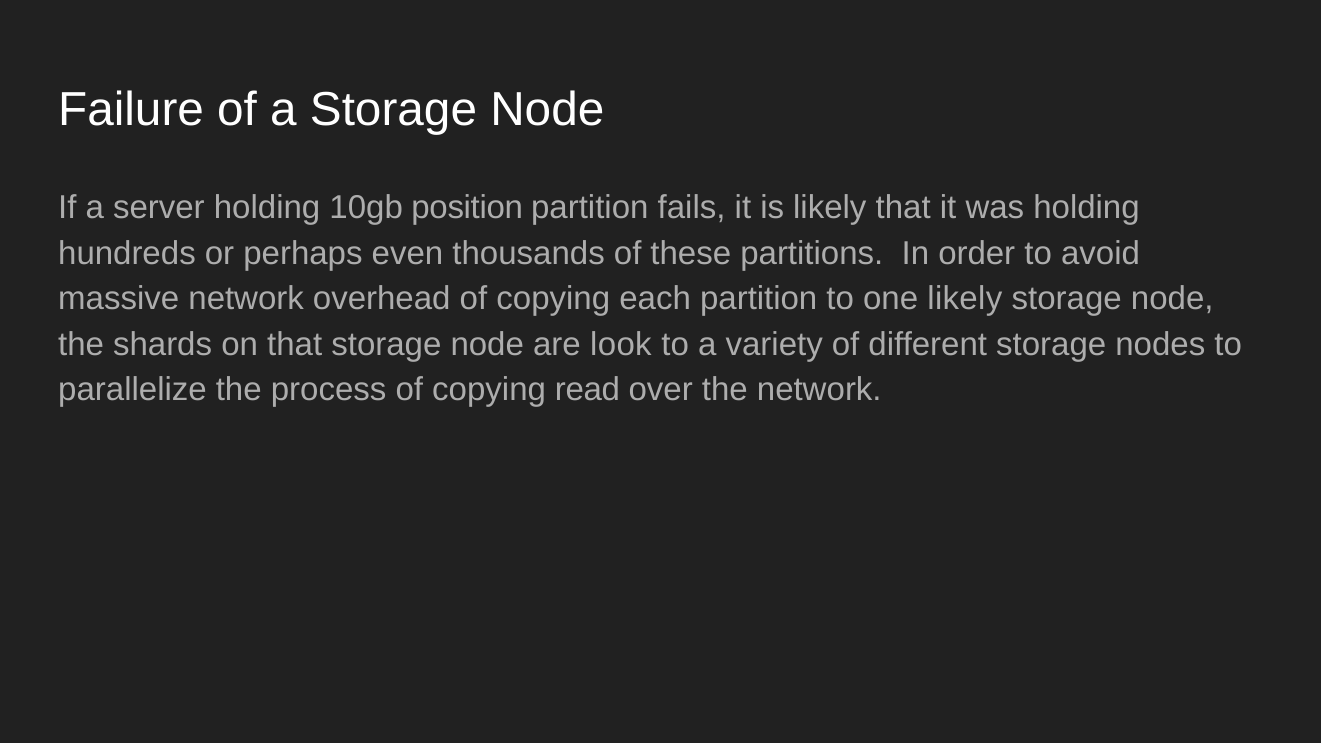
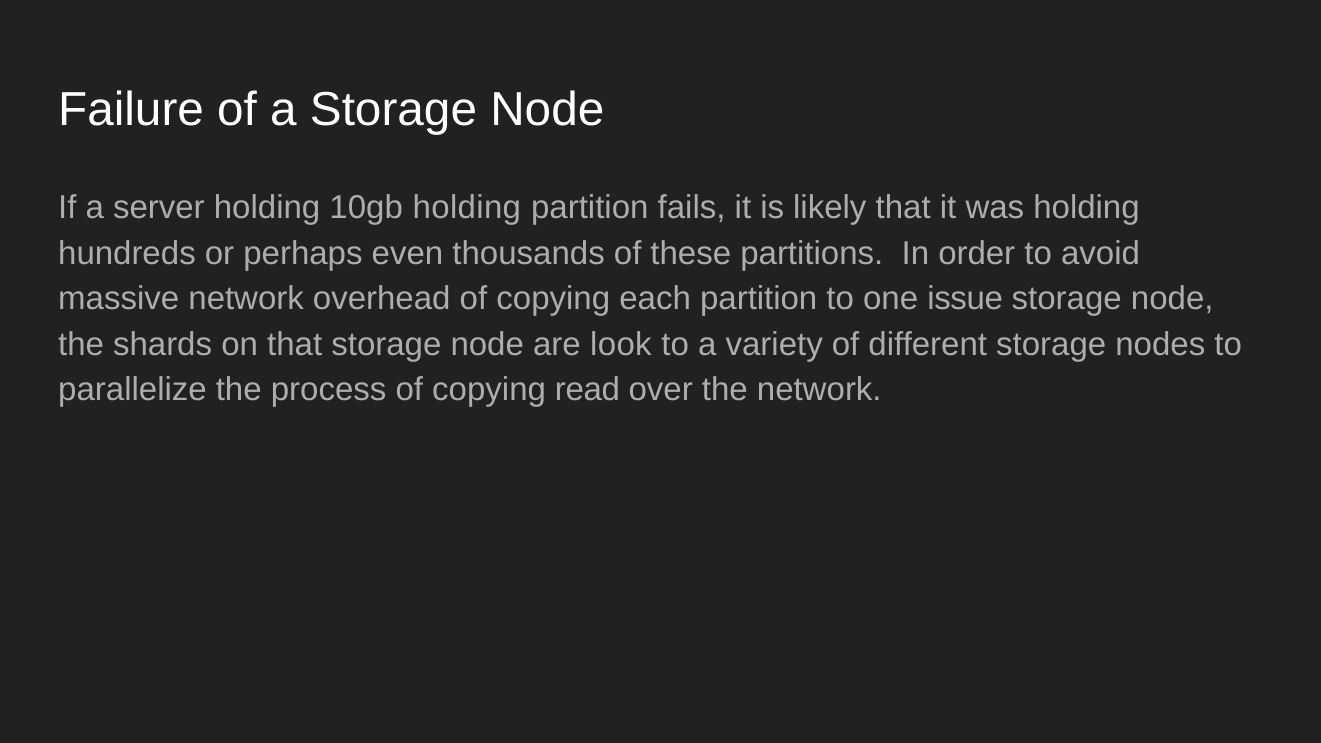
10gb position: position -> holding (467, 208)
one likely: likely -> issue (965, 299)
